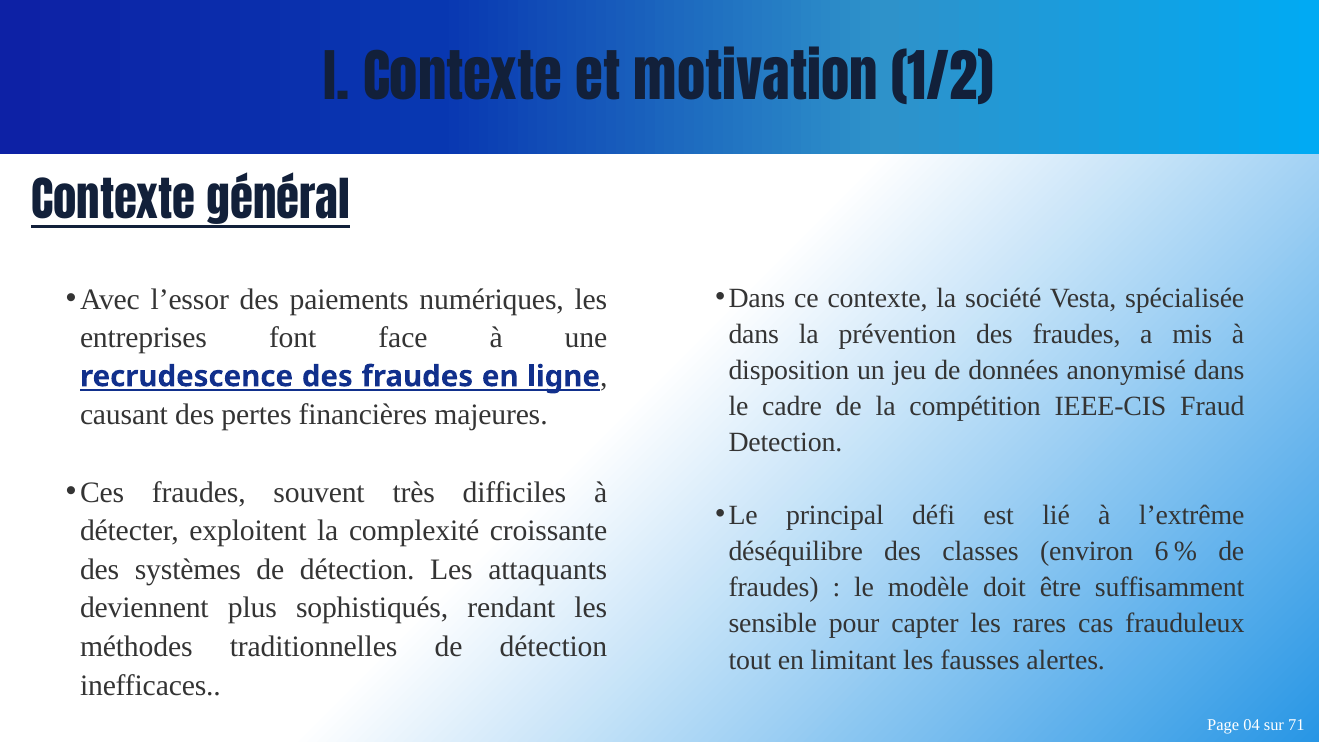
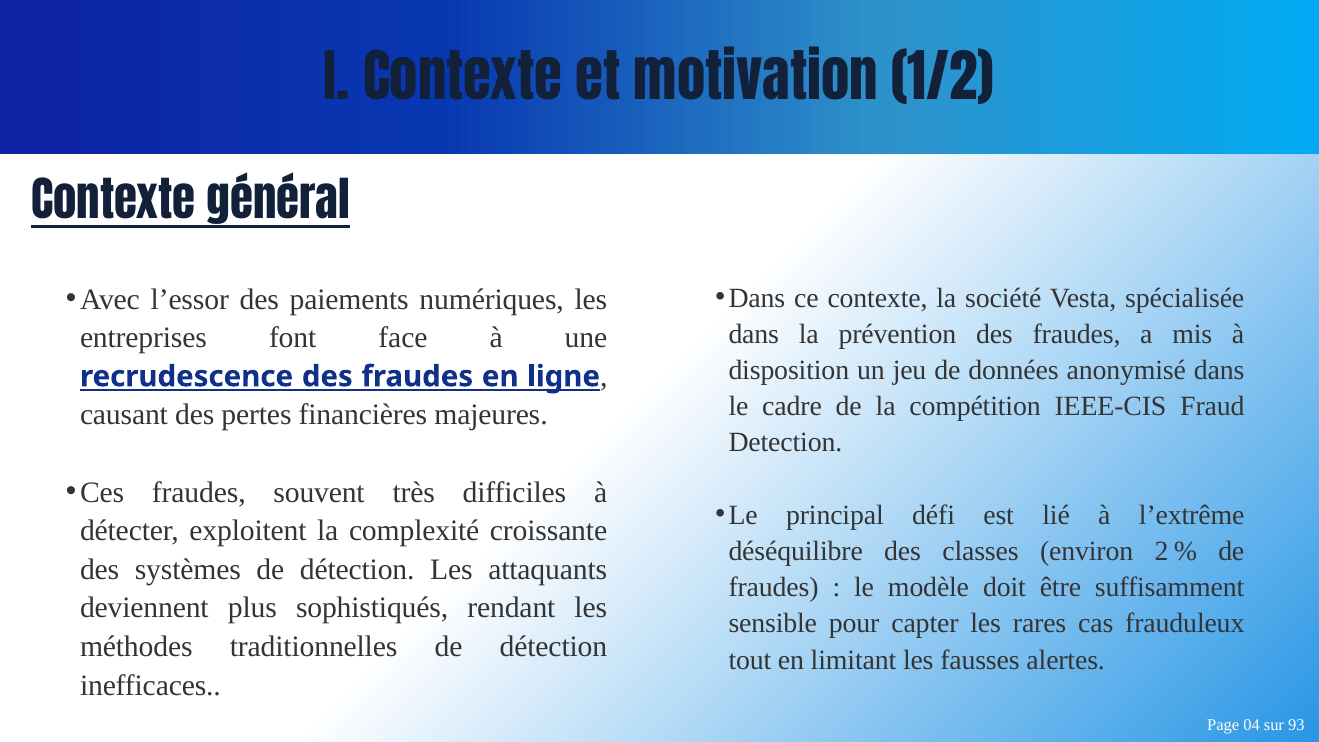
6: 6 -> 2 (1162, 551)
71: 71 -> 93 (1296, 725)
